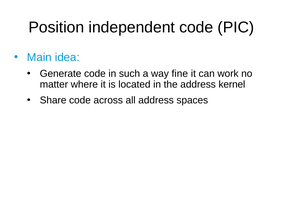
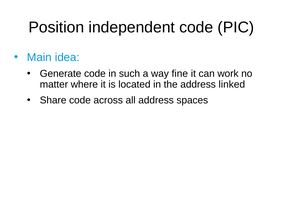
kernel: kernel -> linked (232, 85)
